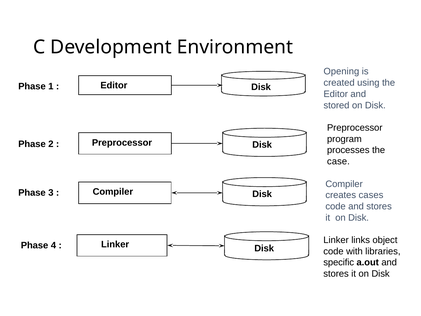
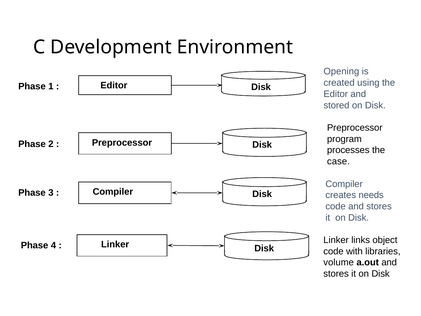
cases: cases -> needs (371, 195)
specific: specific -> volume (339, 262)
